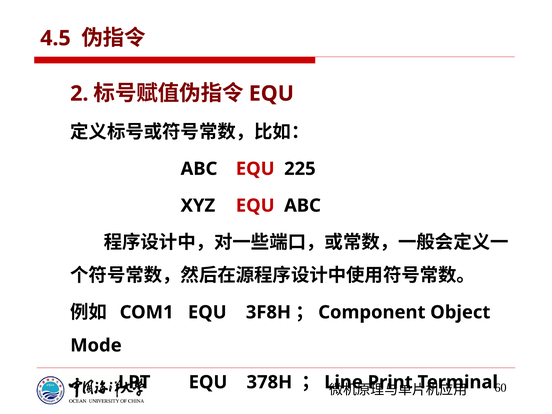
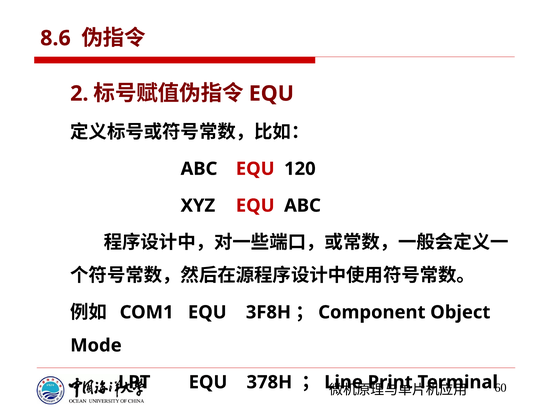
4.5: 4.5 -> 8.6 (55, 38)
225: 225 -> 120 (300, 169)
